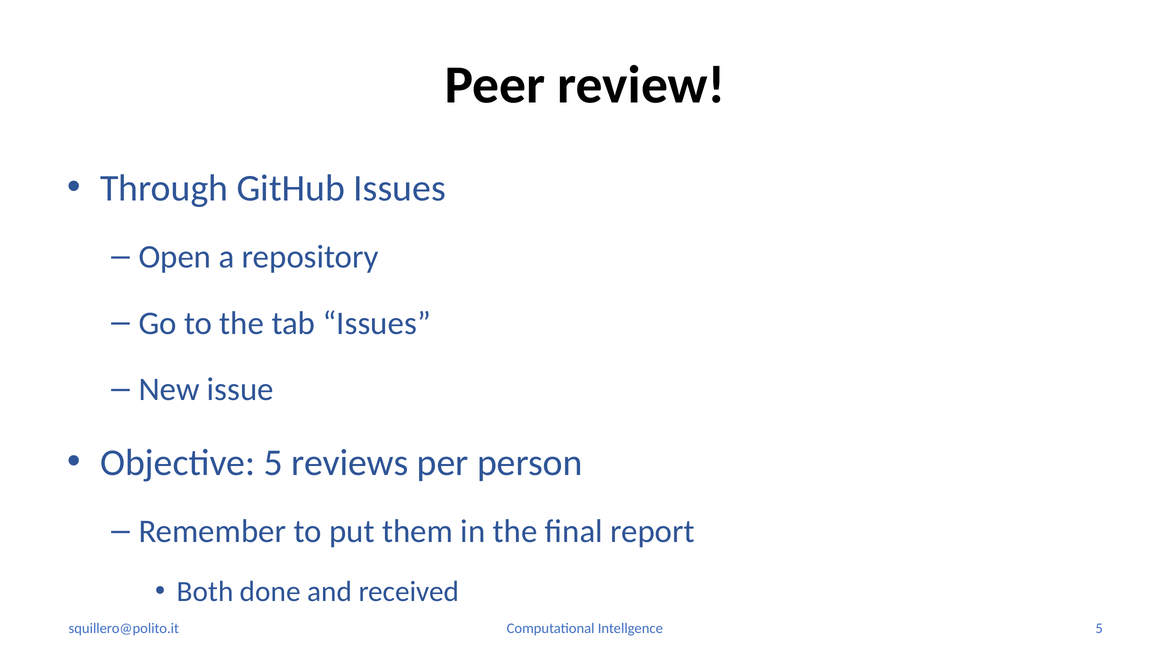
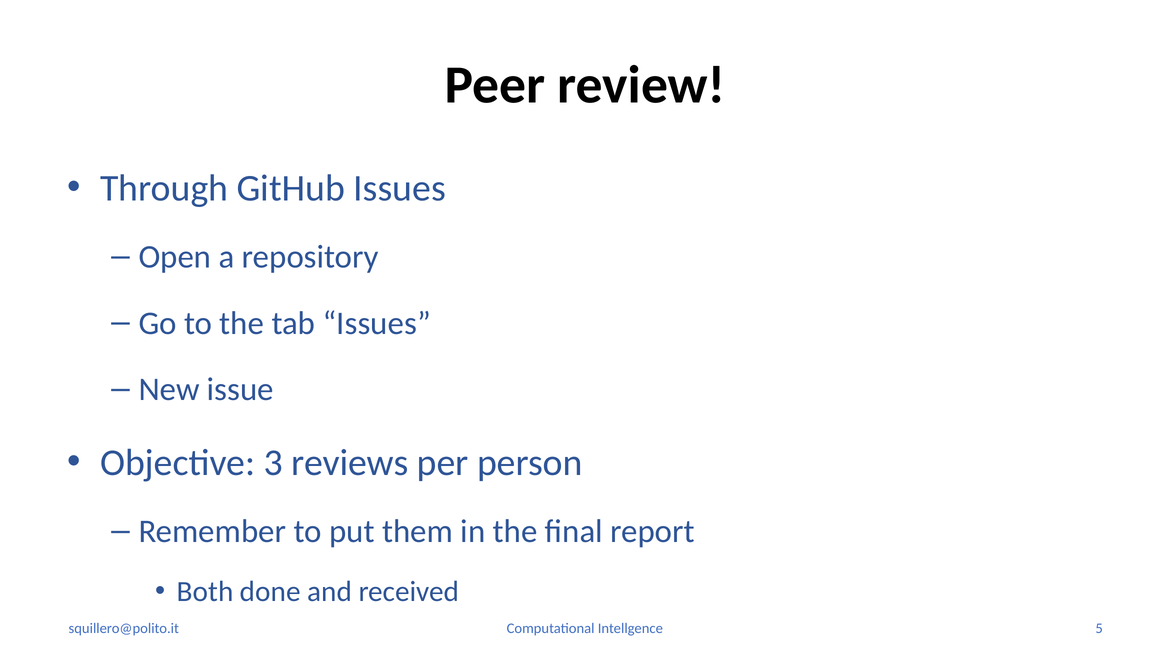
Objective 5: 5 -> 3 (273, 463)
